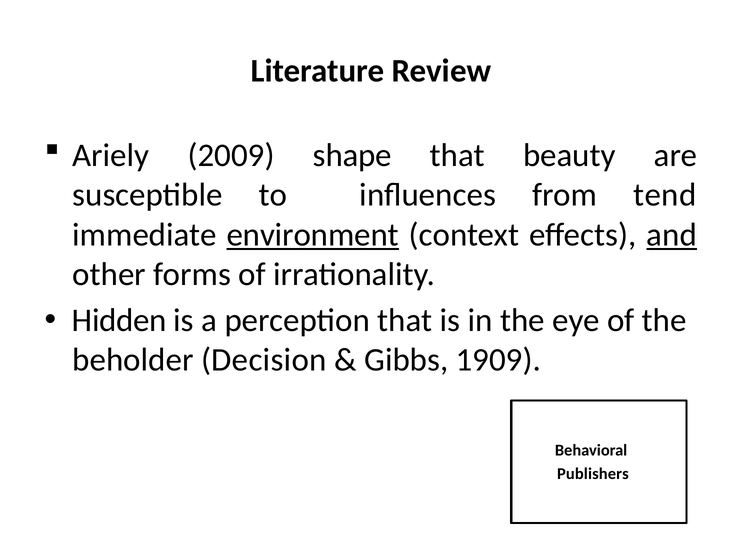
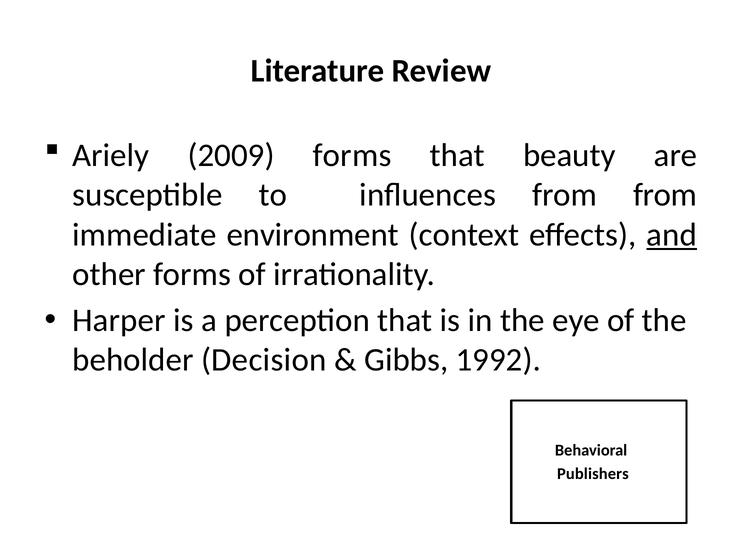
2009 shape: shape -> forms (352, 156)
from tend: tend -> from (665, 195)
environment underline: present -> none (313, 235)
Hidden: Hidden -> Harper (119, 321)
1909: 1909 -> 1992 (498, 360)
